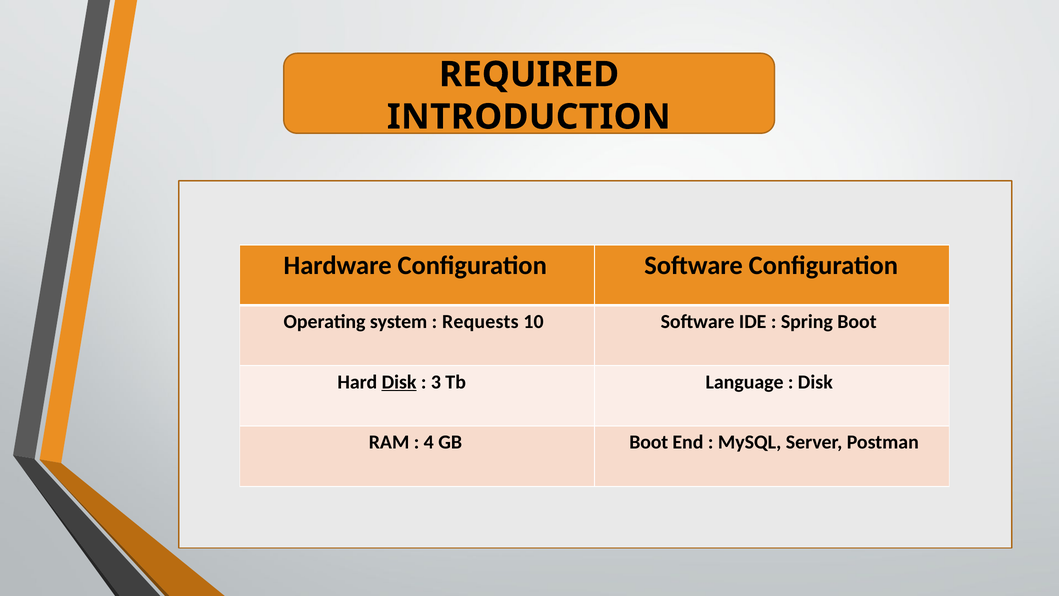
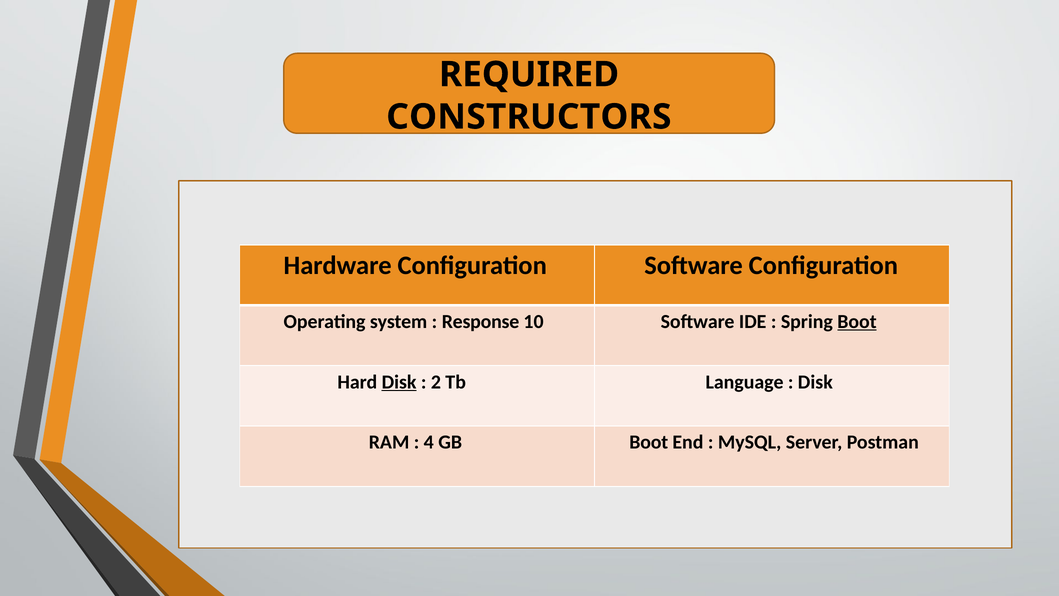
INTRODUCTION: INTRODUCTION -> CONSTRUCTORS (529, 117)
Requests: Requests -> Response (481, 321)
Boot underline: none -> present (857, 321)
3: 3 -> 2 (436, 382)
